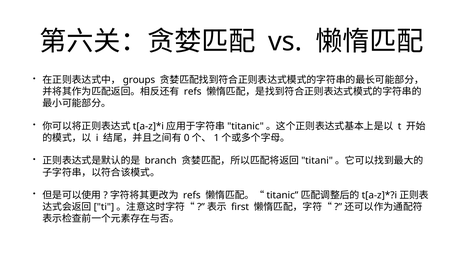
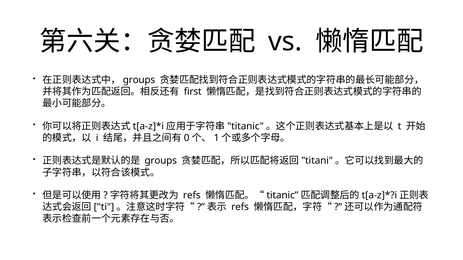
refs: refs -> first (193, 92)
branch: branch -> groups (161, 161)
first: first -> refs (240, 207)
